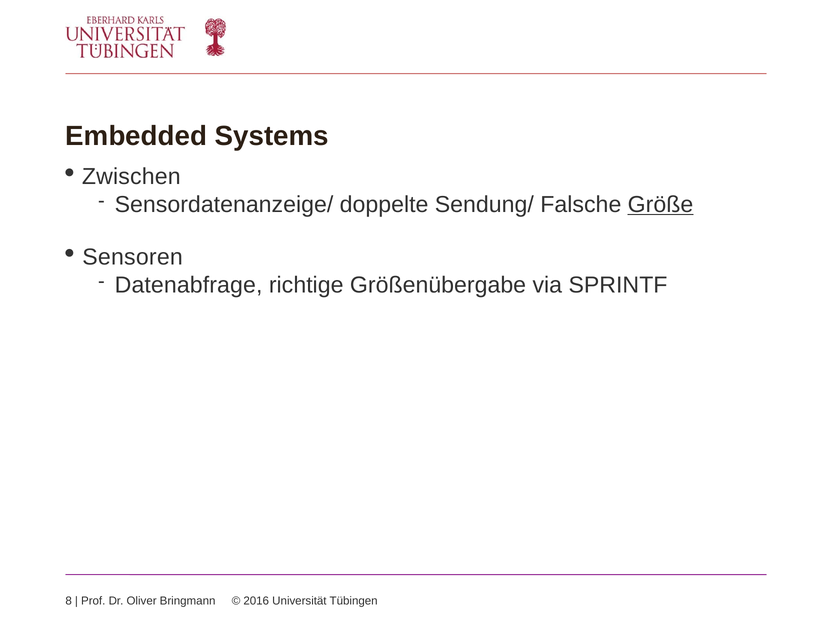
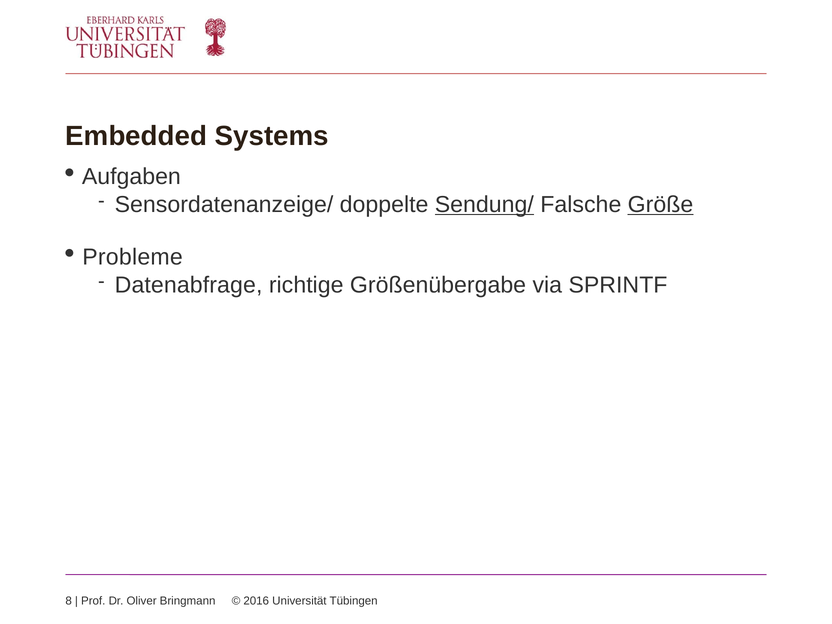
Zwischen: Zwischen -> Aufgaben (131, 177)
Sendung/ underline: none -> present (484, 205)
Sensoren: Sensoren -> Probleme (133, 257)
